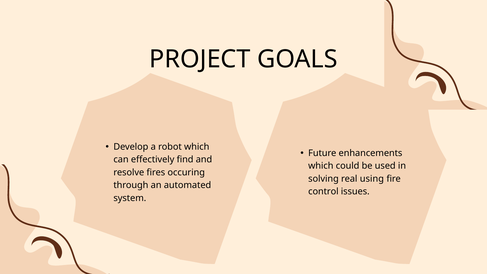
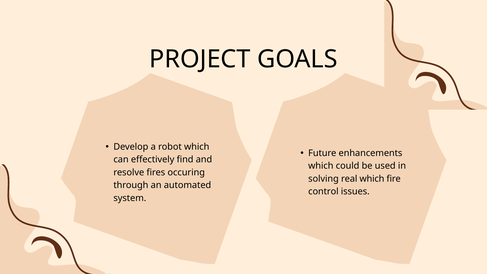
real using: using -> which (372, 179)
